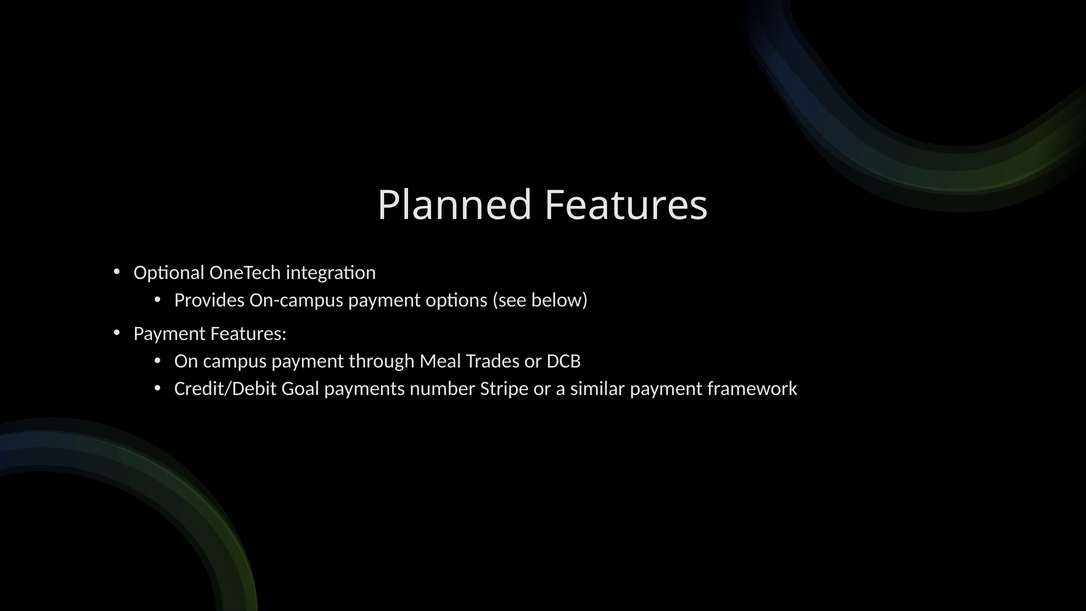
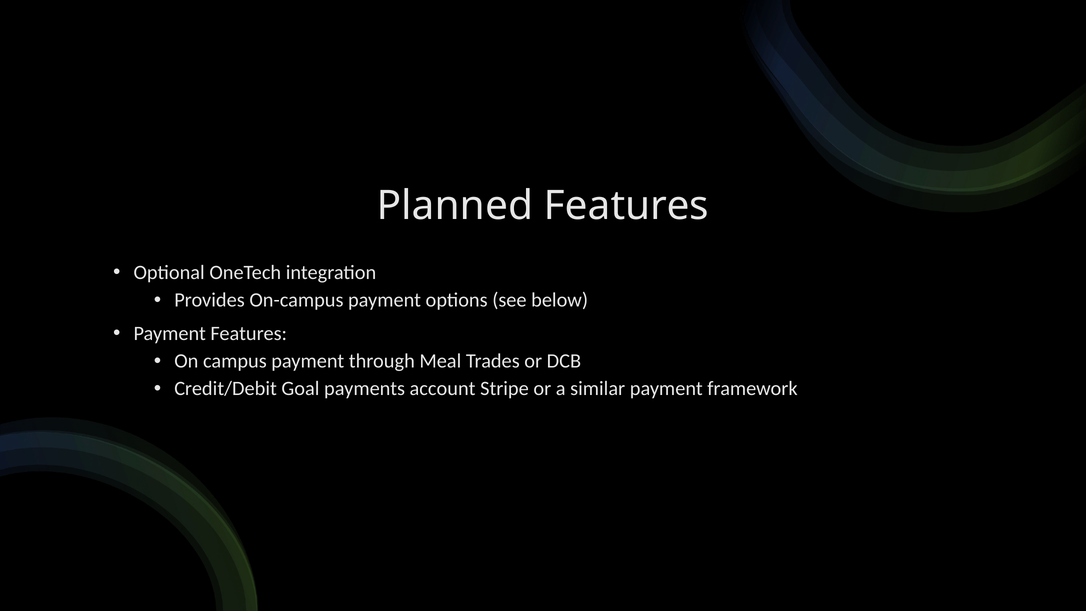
number: number -> account (443, 389)
